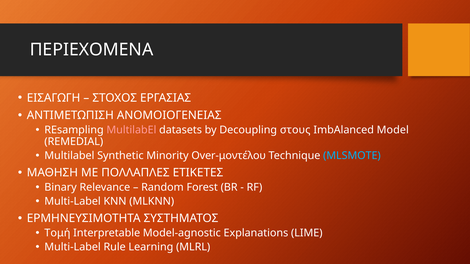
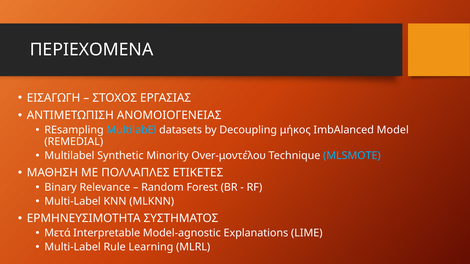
MultilabEl colour: pink -> light blue (131, 130)
στους: στους -> μήκος (295, 130)
Τομή: Τομή -> Μετά (58, 233)
